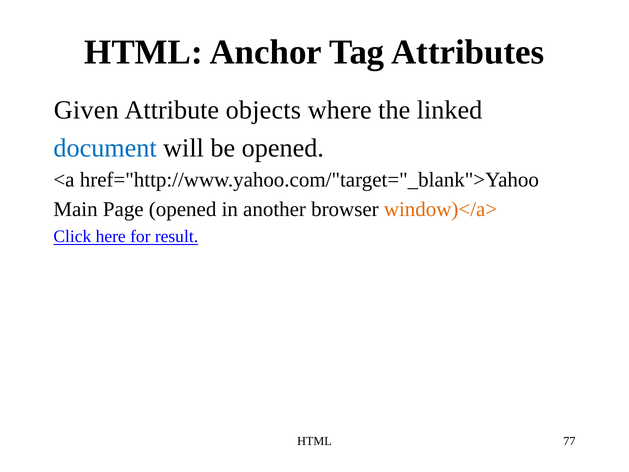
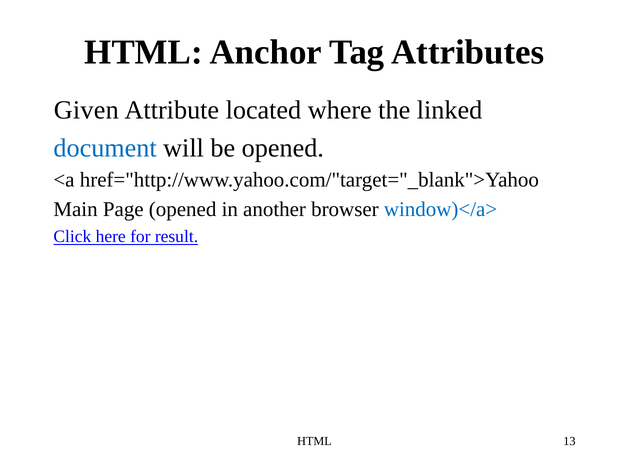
objects: objects -> located (263, 110)
window)</a> colour: orange -> blue (441, 209)
77: 77 -> 13 (569, 441)
